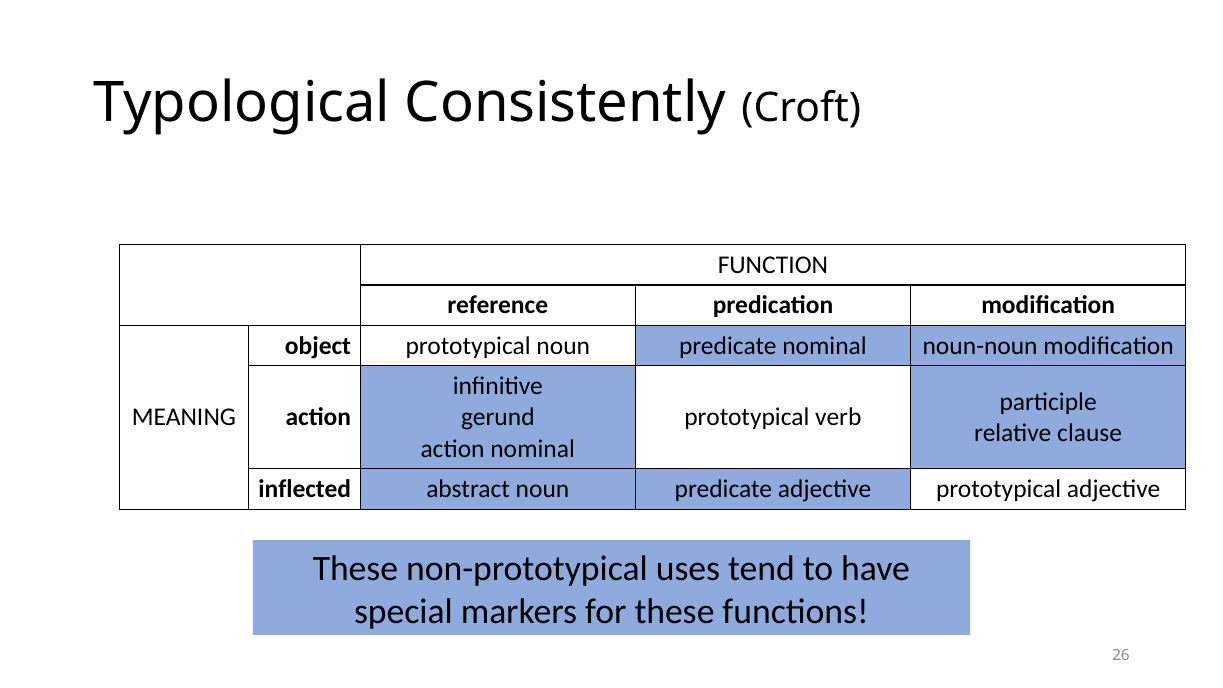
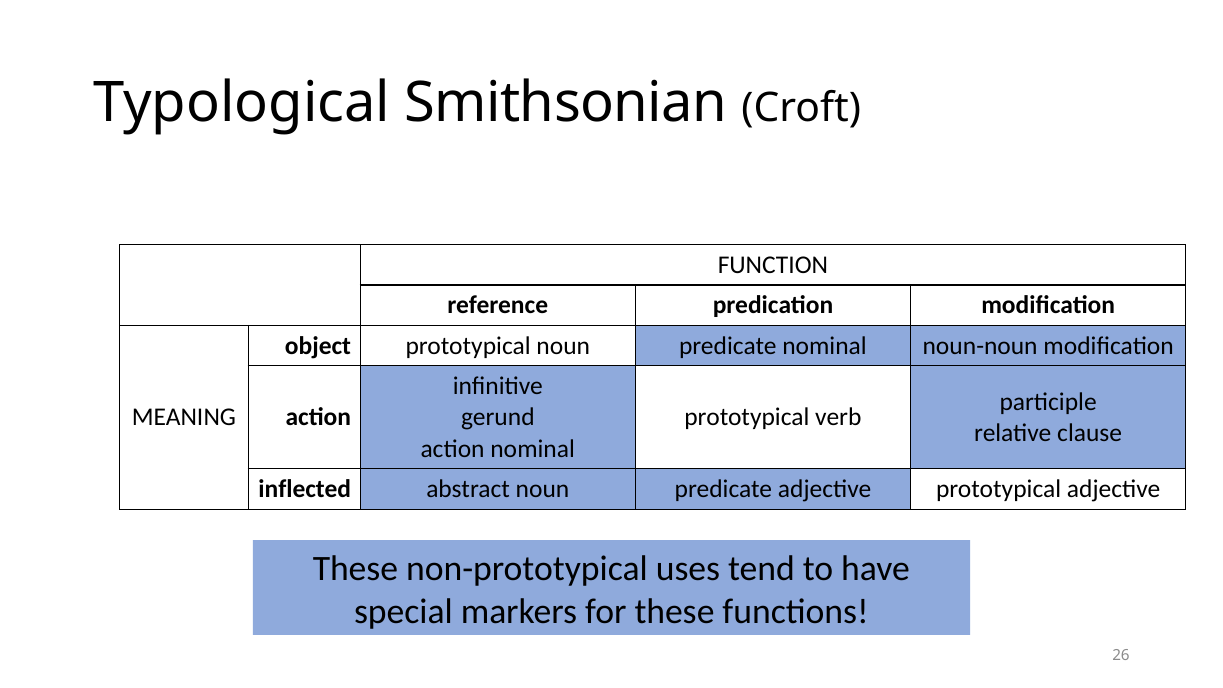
Consistently: Consistently -> Smithsonian (566, 103)
